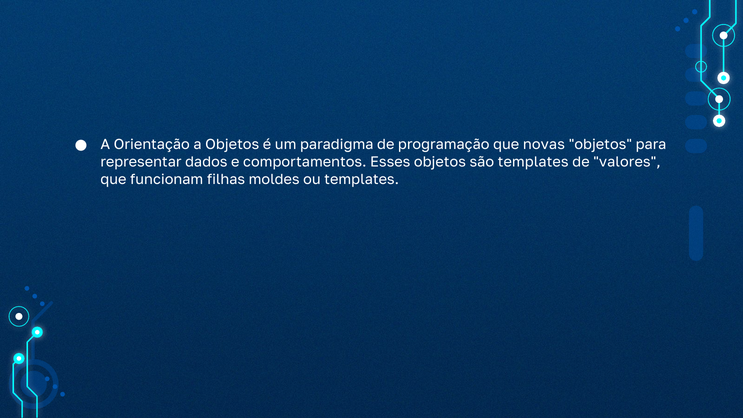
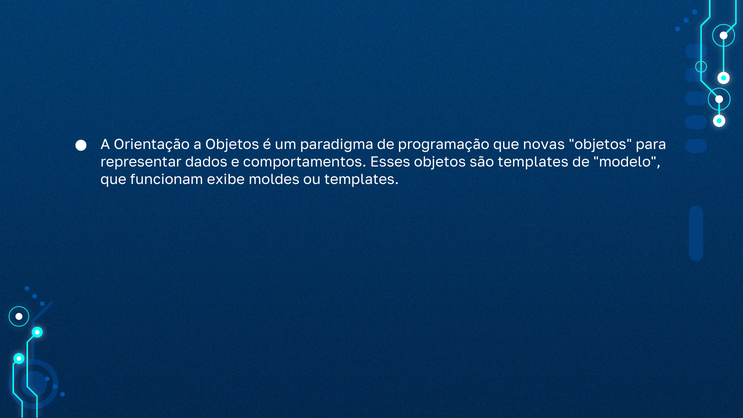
valores: valores -> modelo (627, 162)
filhas: filhas -> exibe (226, 179)
